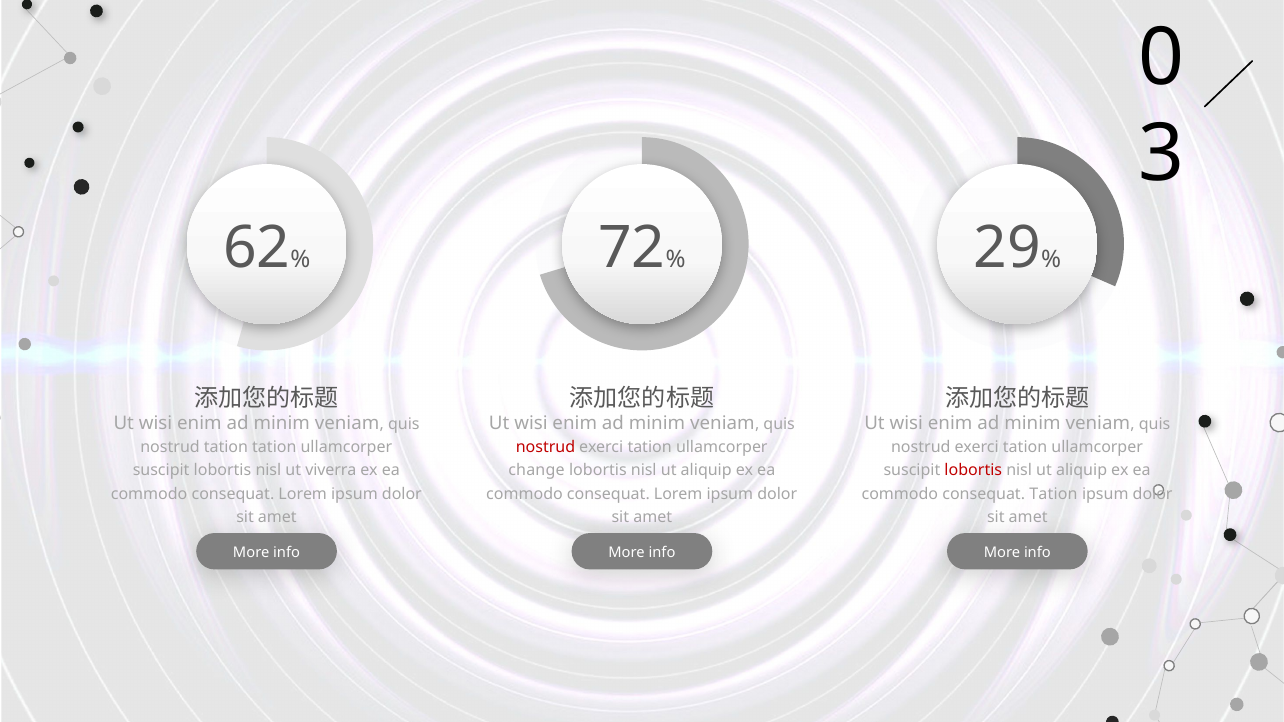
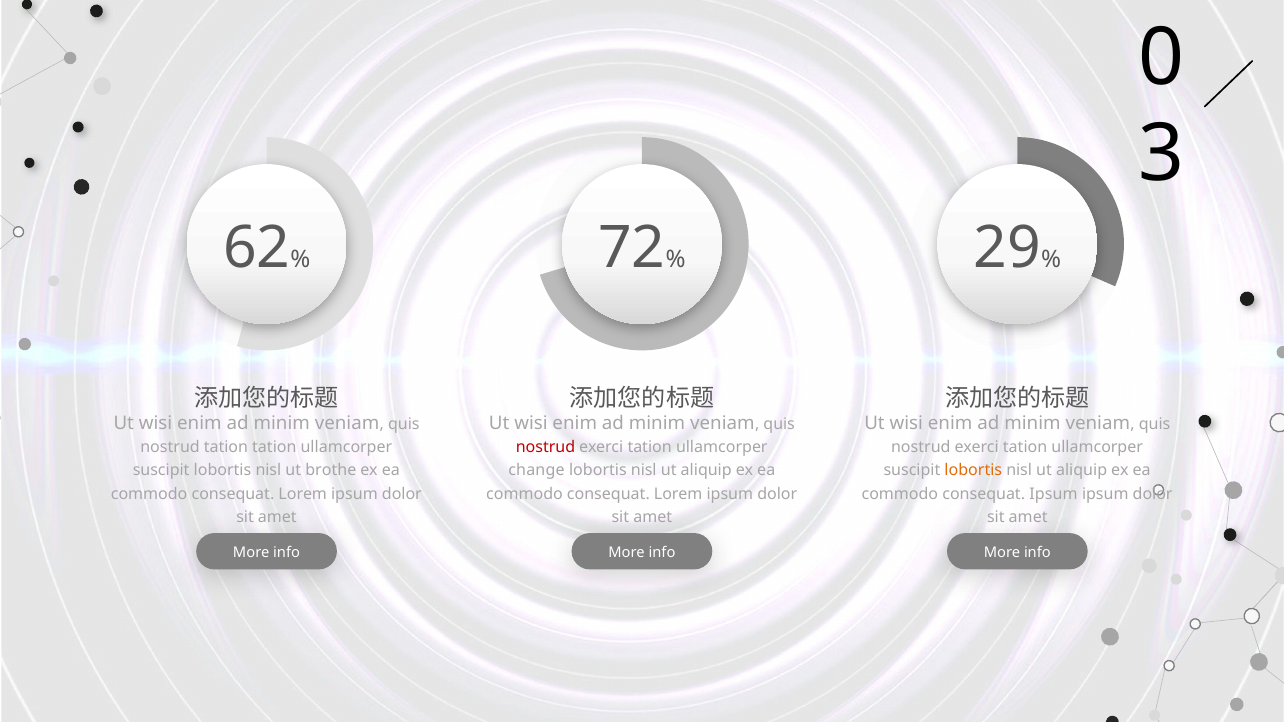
viverra: viverra -> brothe (331, 471)
lobortis colour: red -> orange (973, 471)
consequat Tation: Tation -> Ipsum (1053, 494)
